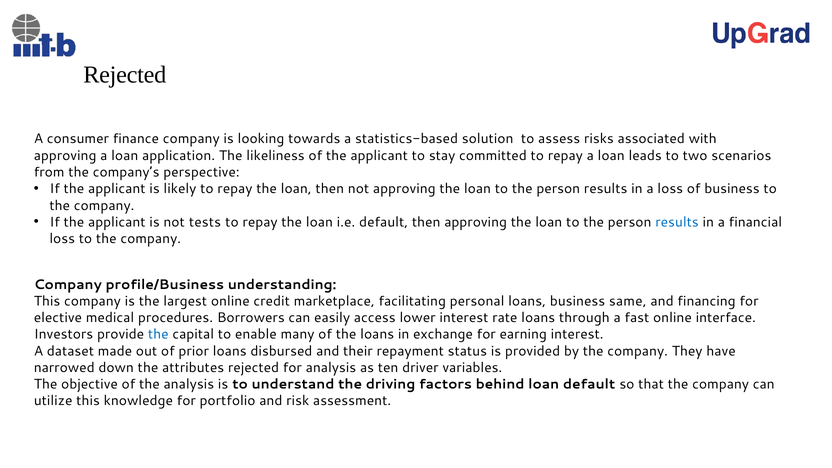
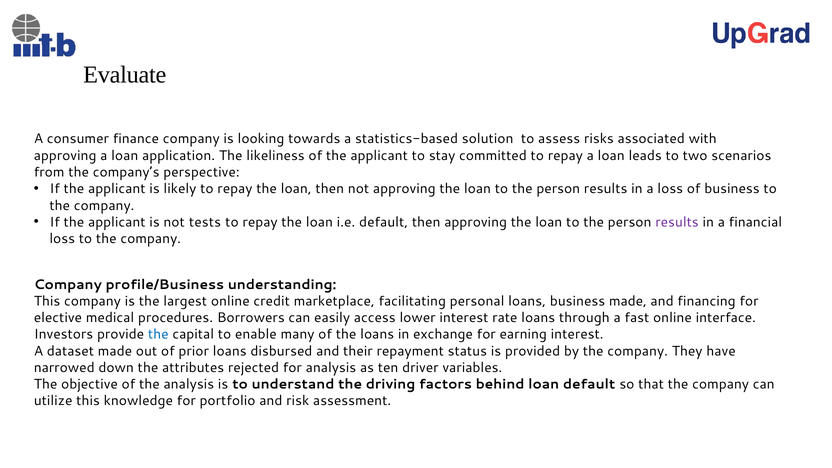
Rejected: Rejected -> Evaluate (125, 75)
results colour: blue -> purple (677, 222)
business same: same -> made (628, 301)
